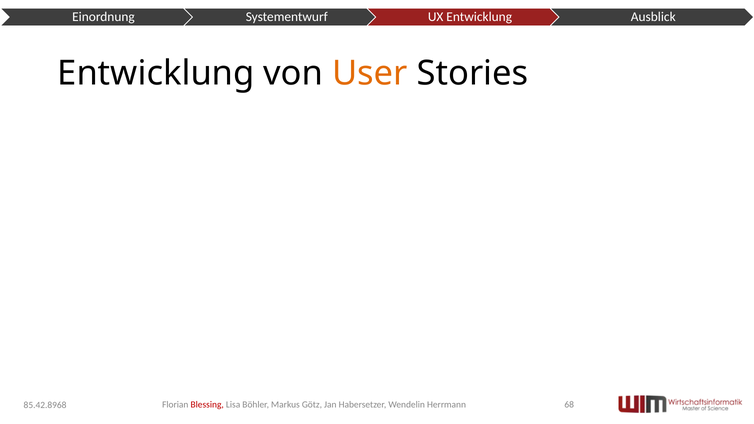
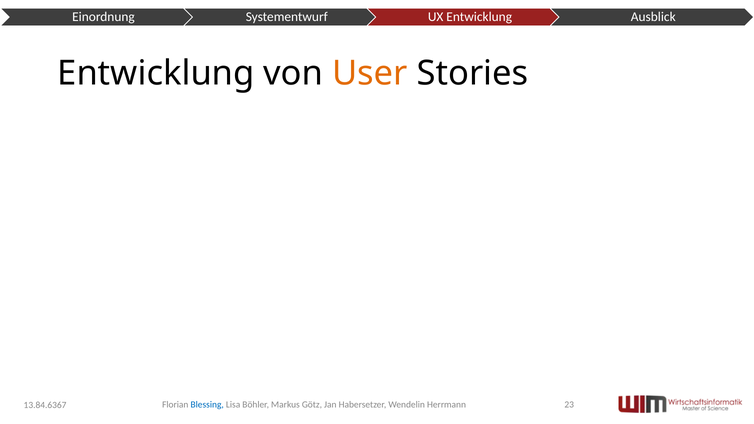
Blessing colour: red -> blue (207, 405)
68: 68 -> 23 (569, 405)
85.42.8968: 85.42.8968 -> 13.84.6367 (45, 405)
